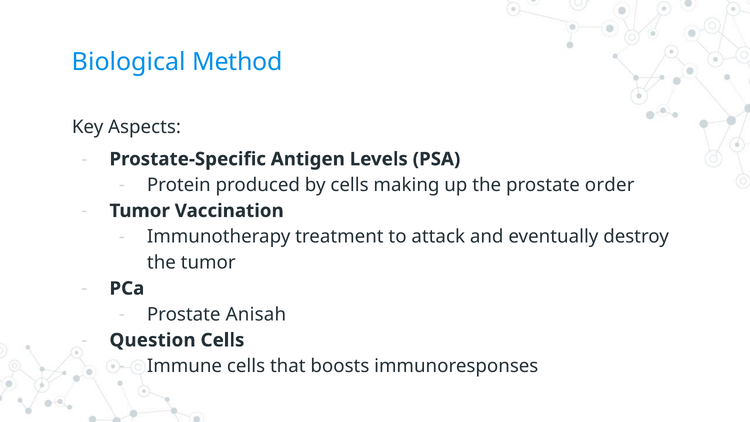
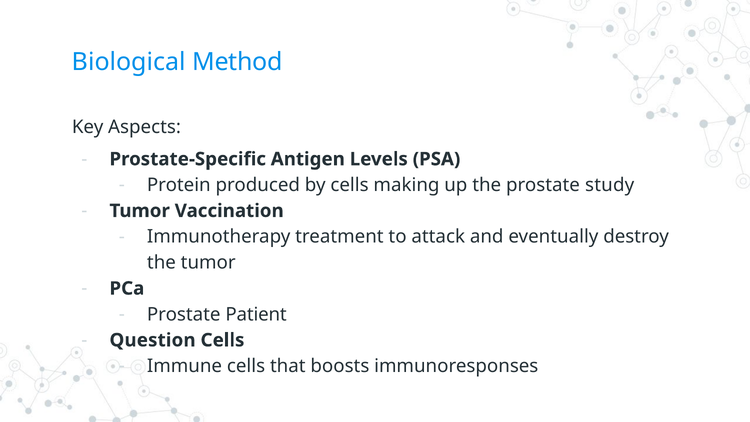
order: order -> study (610, 185)
Anisah: Anisah -> Patient (256, 314)
